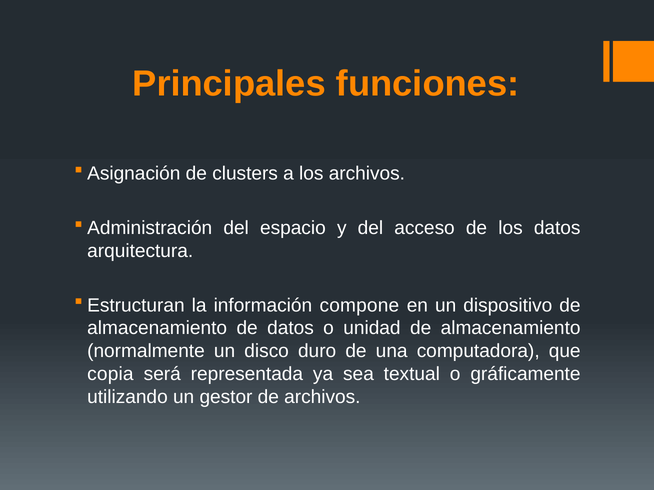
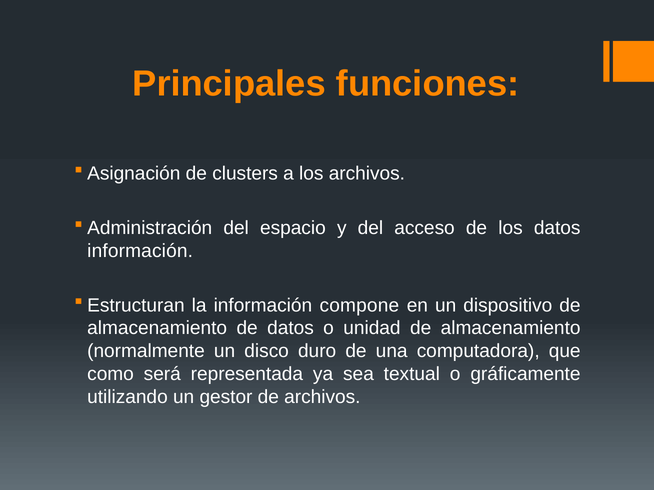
arquitectura: arquitectura -> información (140, 251)
copia: copia -> como (111, 374)
